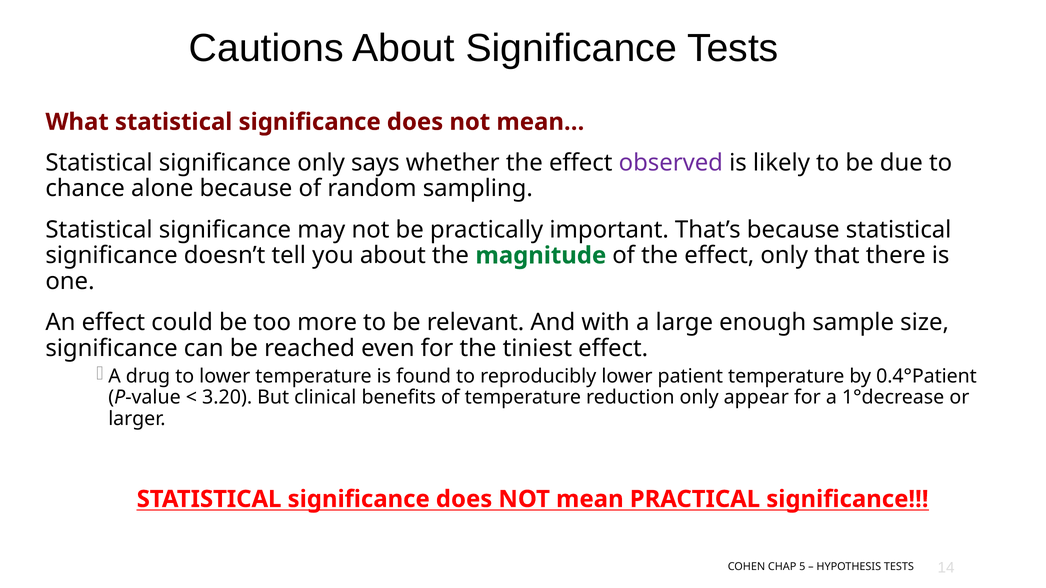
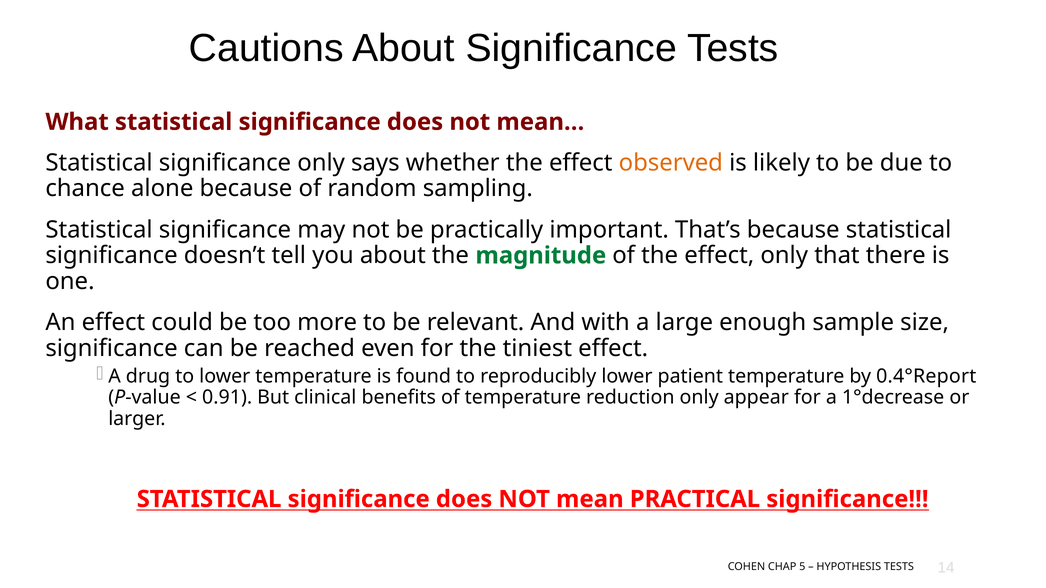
observed colour: purple -> orange (671, 163)
0.4°Patient: 0.4°Patient -> 0.4°Report (926, 377)
3.20: 3.20 -> 0.91 (227, 398)
